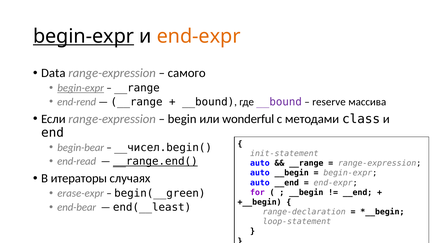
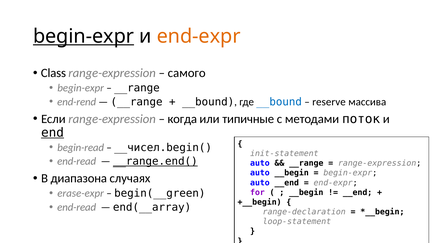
Data: Data -> Class (53, 73)
begin-expr underline: present -> none (81, 88)
__bound colour: purple -> blue (279, 102)
begin: begin -> когда (182, 119)
wonderful: wonderful -> типичные (248, 119)
class: class -> поток (361, 119)
end underline: none -> present (53, 133)
begin-bear: begin-bear -> begin-read (81, 148)
итераторы: итераторы -> диапазона (79, 179)
end-bear: end-bear -> end-read (77, 208)
end(__least: end(__least -> end(__array (152, 208)
